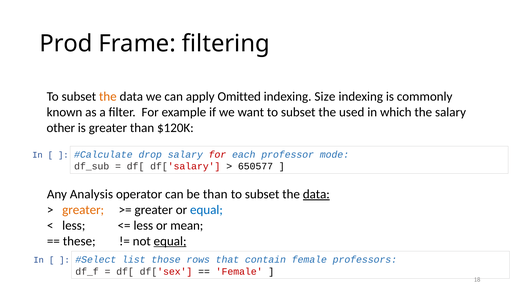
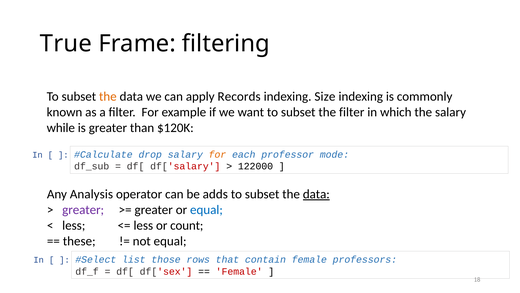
Prod: Prod -> True (66, 44)
Omitted: Omitted -> Records (239, 97)
the used: used -> filter (352, 112)
other: other -> while (61, 128)
for colour: red -> orange (217, 154)
650577: 650577 -> 122000 (256, 166)
be than: than -> adds (215, 194)
greater colour: orange -> purple (83, 209)
mean: mean -> count (187, 225)
equal underline: present -> none (170, 241)
